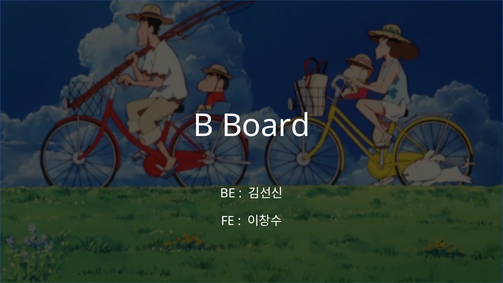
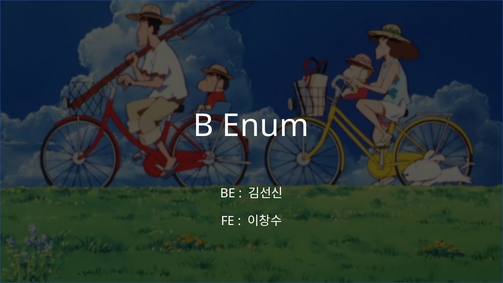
Board: Board -> Enum (266, 126)
